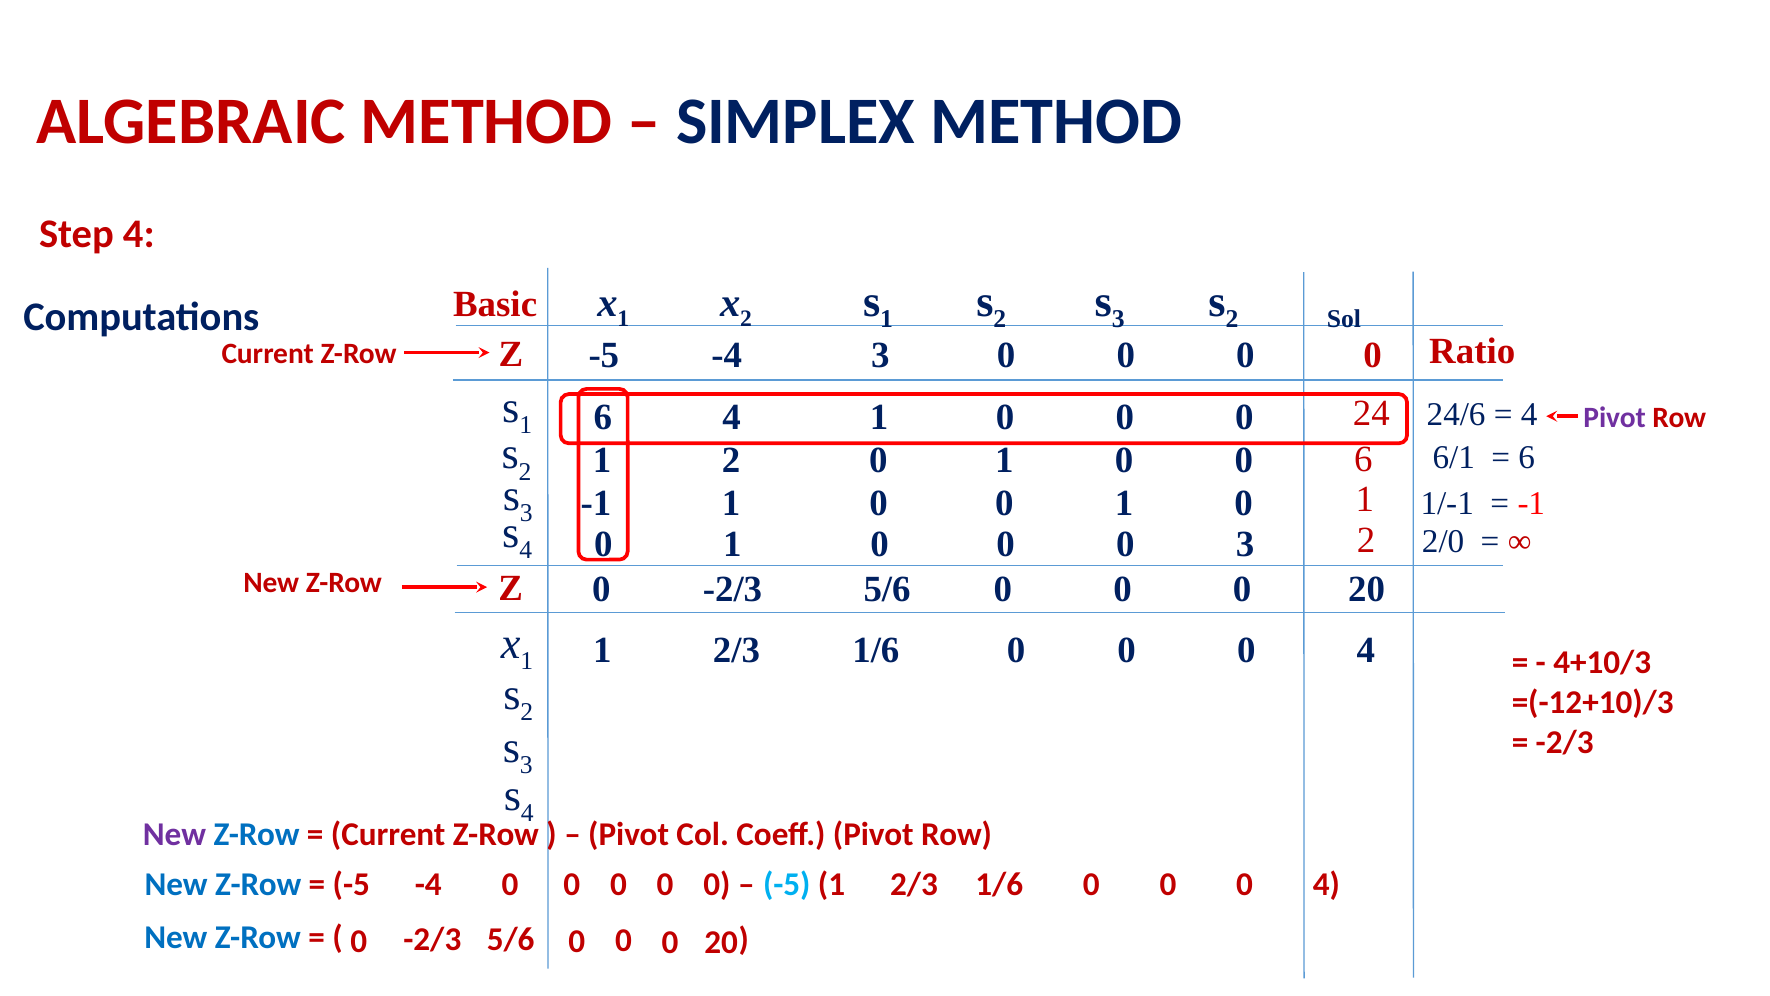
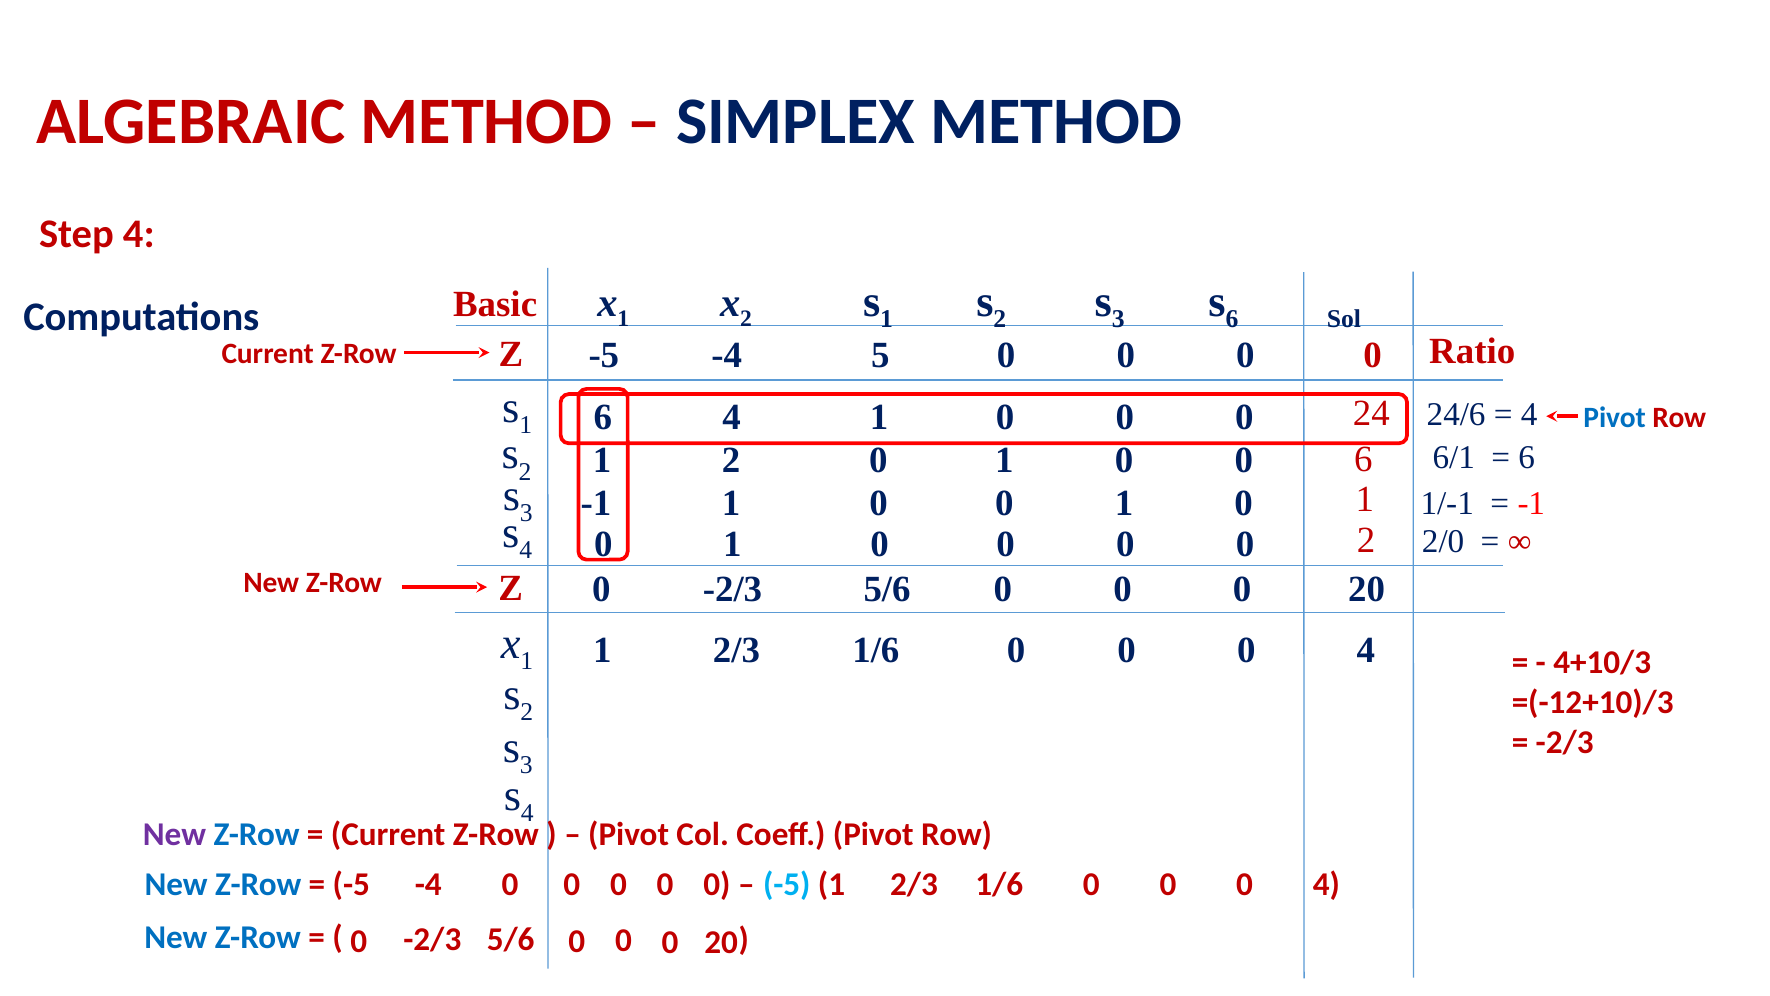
2: 2 -> 6 (1232, 319)
-4 3: 3 -> 5 (880, 355)
Pivot colour: purple -> blue (1615, 418)
3: 3 -> 0 (1245, 544)
